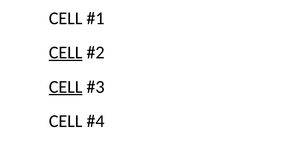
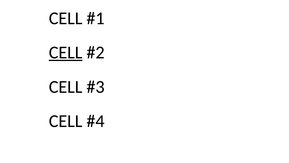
CELL underline: present -> none (66, 87)
